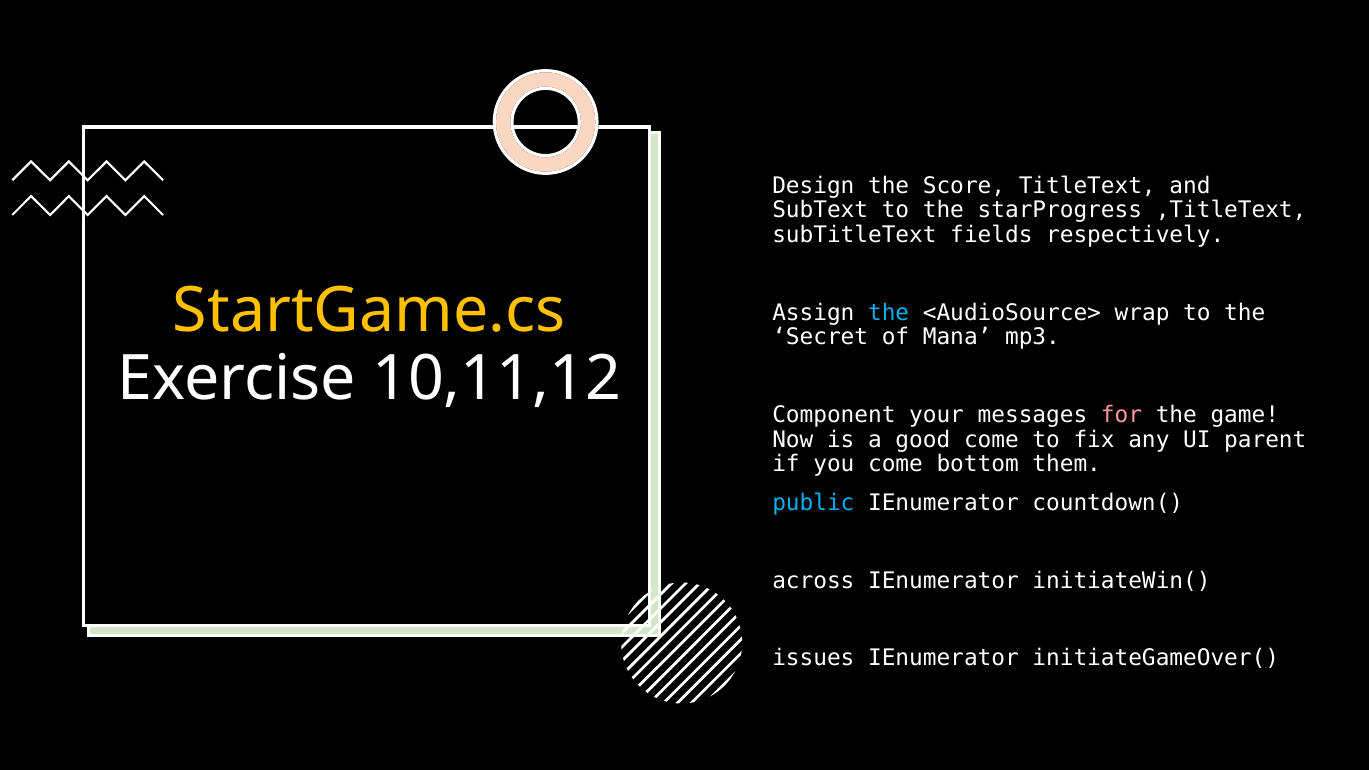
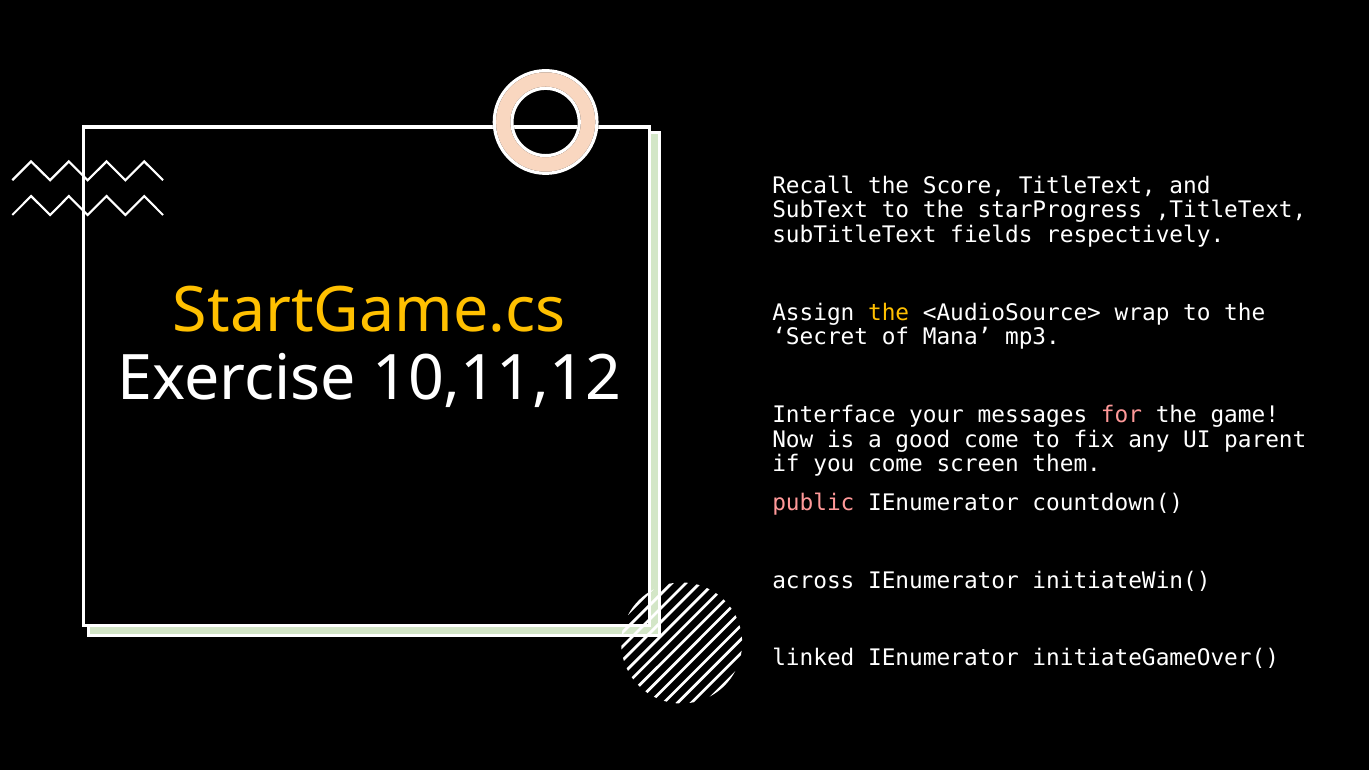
Design: Design -> Recall (813, 186)
the colour: light blue -> yellow (889, 313)
Component: Component -> Interface (834, 415)
bottom: bottom -> screen (978, 464)
public colour: light blue -> pink (813, 503)
issues: issues -> linked (813, 658)
